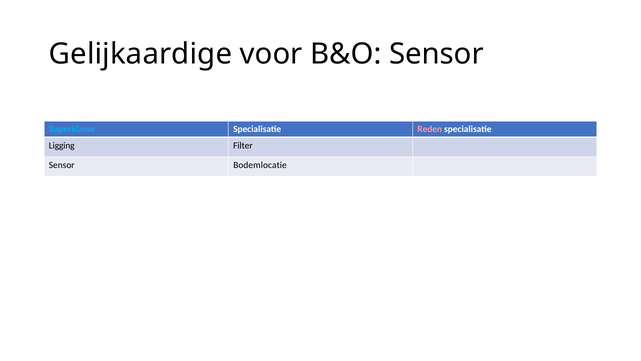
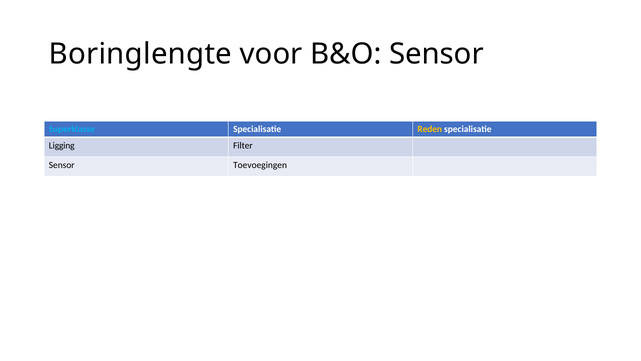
Gelijkaardige: Gelijkaardige -> Boringlengte (140, 54)
Reden colour: pink -> yellow (430, 129)
Bodemlocatie: Bodemlocatie -> Toevoegingen (260, 165)
